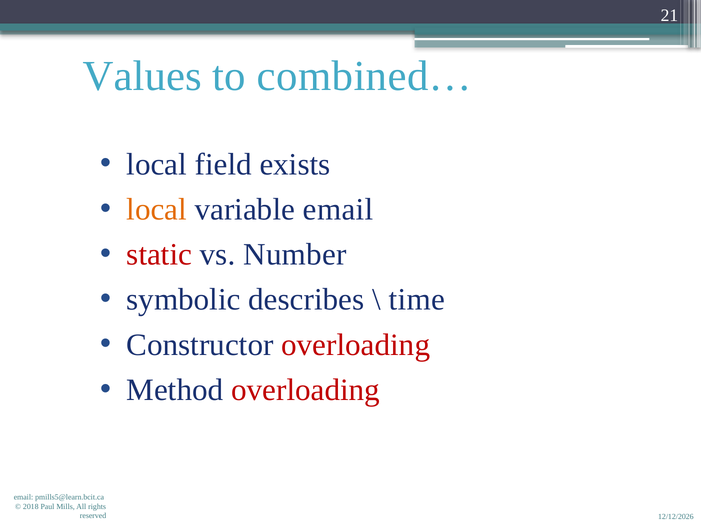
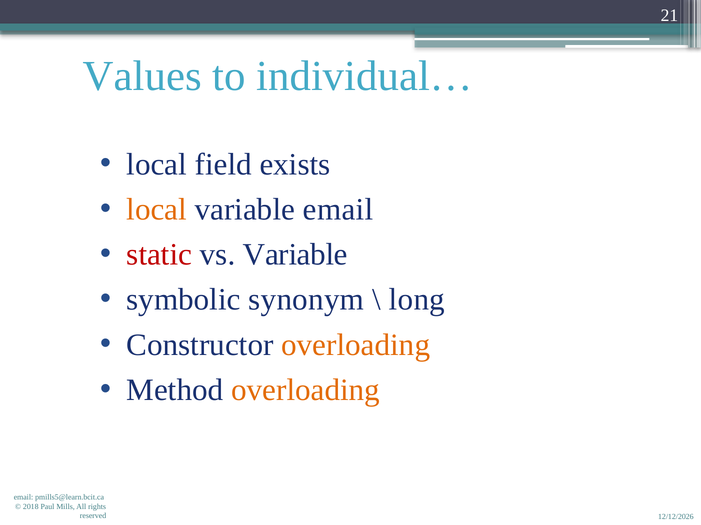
combined…: combined… -> individual… (365, 76)
vs Number: Number -> Variable (295, 255)
describes: describes -> synonym (306, 300)
time: time -> long (417, 300)
overloading colour: red -> orange (356, 345)
overloading colour: red -> orange (306, 390)
